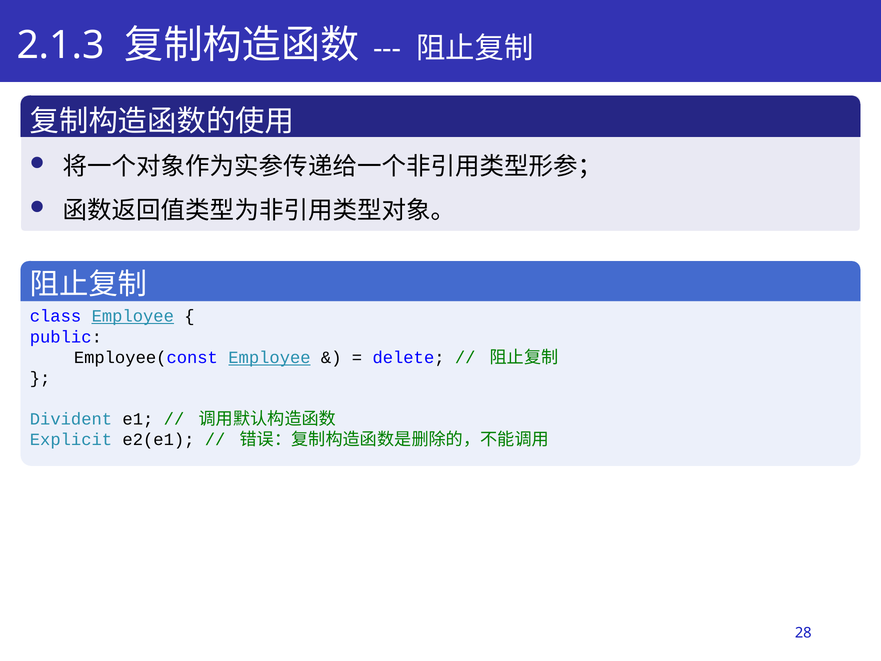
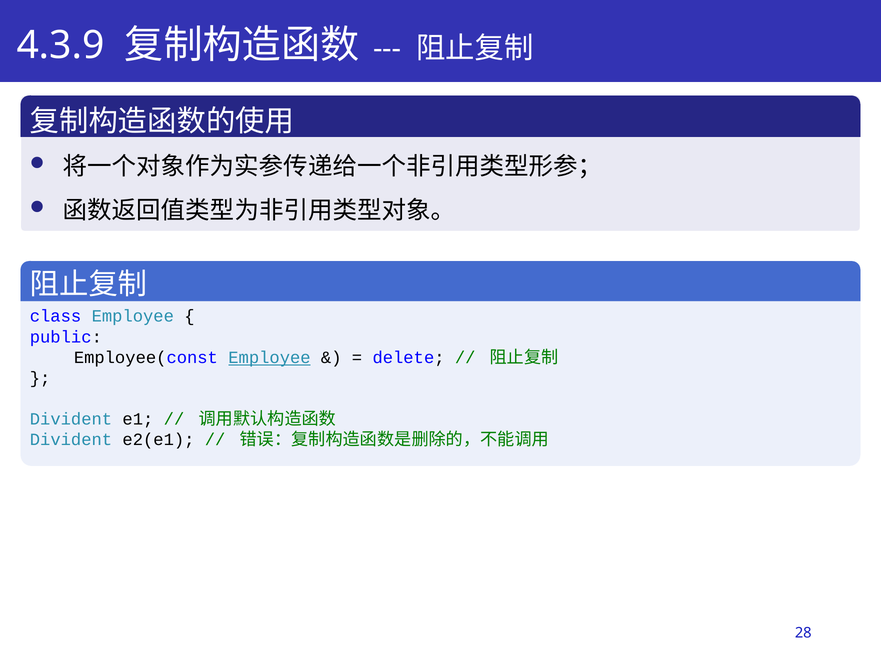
2.1.3: 2.1.3 -> 4.3.9 (61, 46)
Employee underline: present -> none (133, 316)
Explicit: Explicit -> Divident (71, 440)
